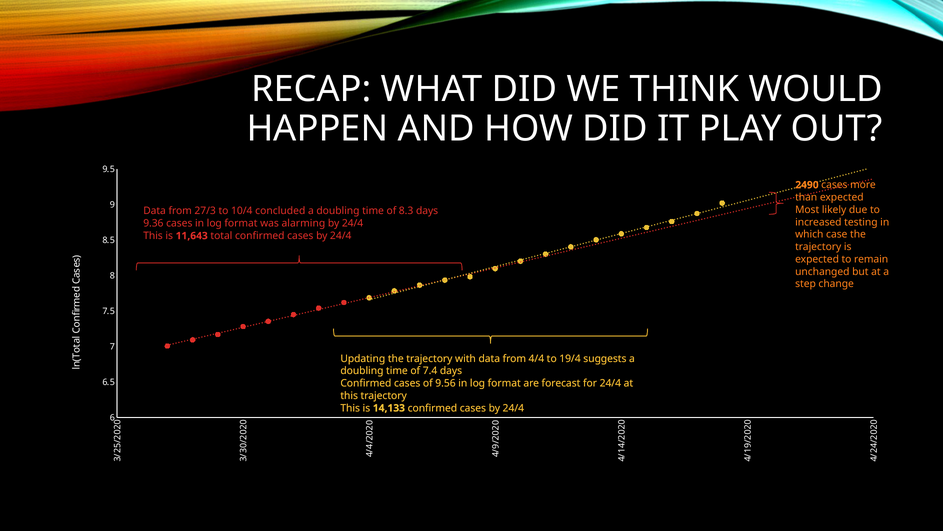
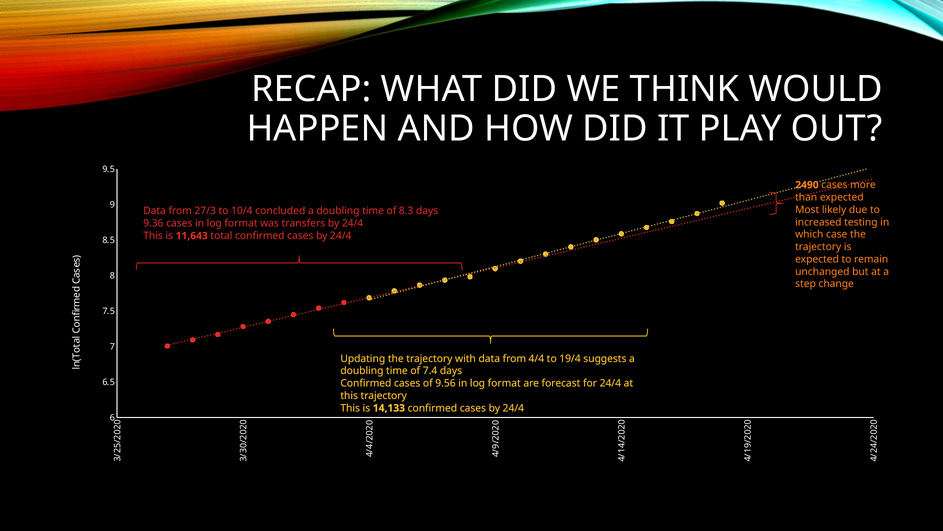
alarming: alarming -> transfers (303, 223)
